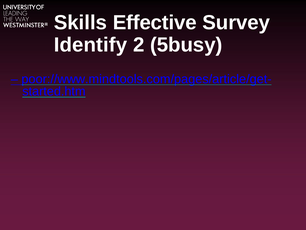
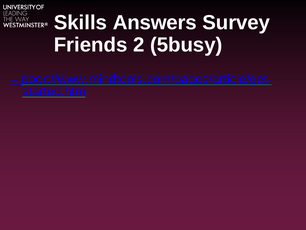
Effective: Effective -> Answers (155, 23)
Identify: Identify -> Friends (91, 45)
